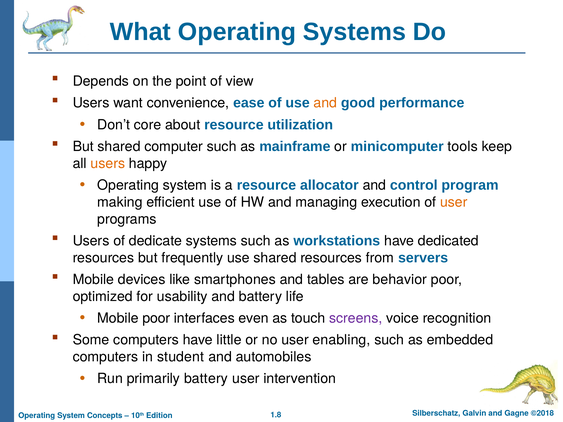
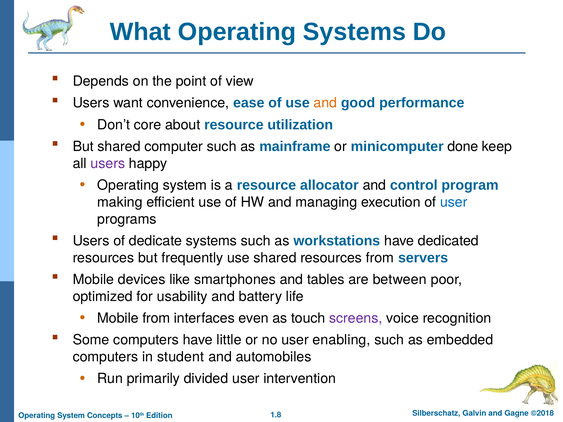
tools: tools -> done (463, 147)
users colour: orange -> purple (108, 164)
user colour: orange -> blue (454, 202)
behavior: behavior -> between (400, 280)
Mobile poor: poor -> from (156, 318)
primarily battery: battery -> divided (206, 379)
